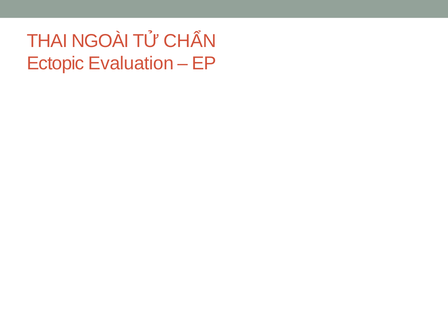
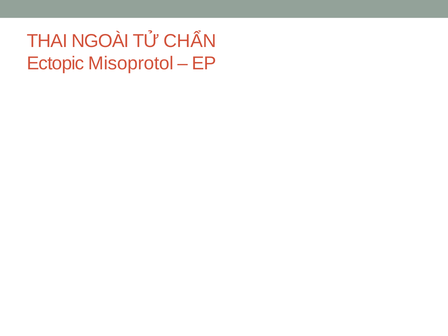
Evaluation: Evaluation -> Misoprotol (131, 63)
